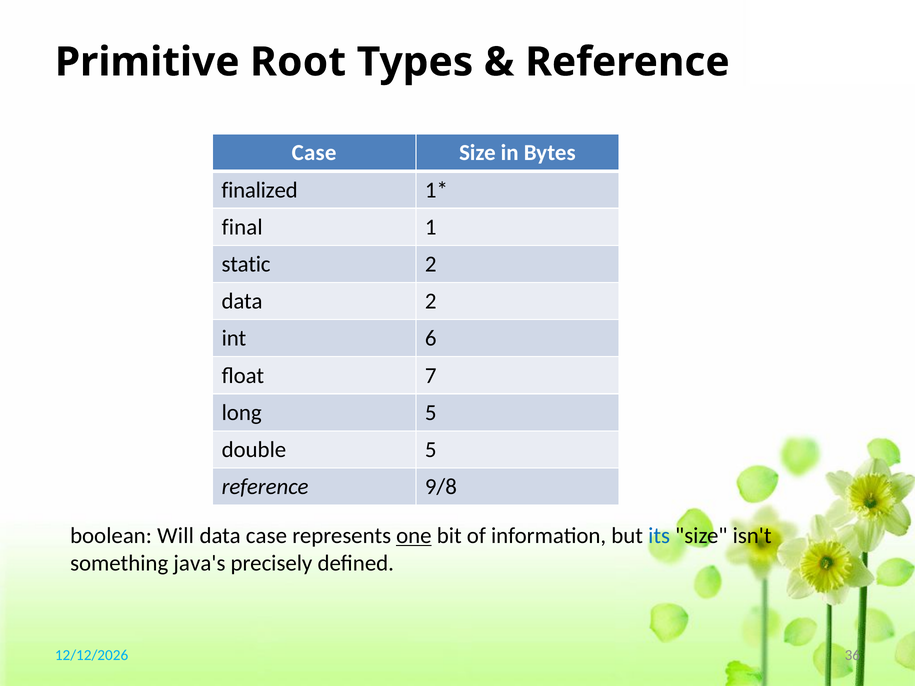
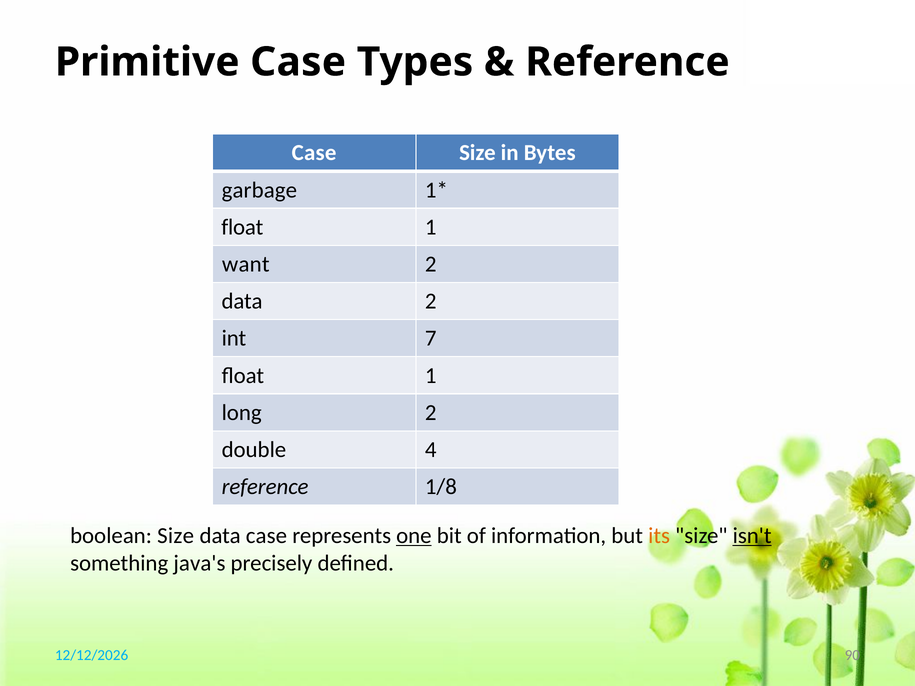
Primitive Root: Root -> Case (298, 62)
finalized: finalized -> garbage (259, 190)
final: final -> float (242, 227)
static: static -> want (246, 264)
6: 6 -> 7 (431, 338)
7: 7 -> 1 (431, 376)
long 5: 5 -> 2 (431, 413)
double 5: 5 -> 4 (431, 450)
9/8: 9/8 -> 1/8 (441, 487)
boolean Will: Will -> Size (176, 536)
its colour: blue -> orange (659, 536)
isn't underline: none -> present (752, 536)
36: 36 -> 90 (852, 655)
